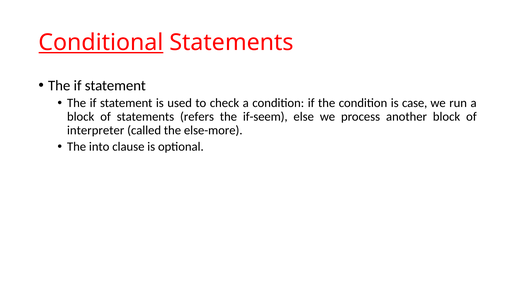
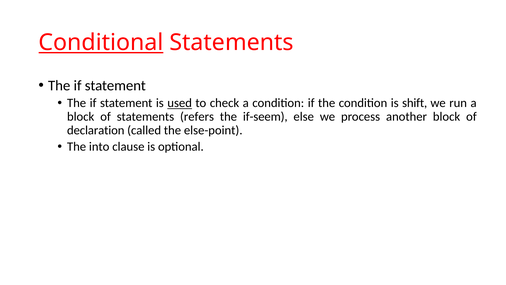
used underline: none -> present (180, 103)
case: case -> shift (415, 103)
interpreter: interpreter -> declaration (96, 130)
else-more: else-more -> else-point (213, 130)
